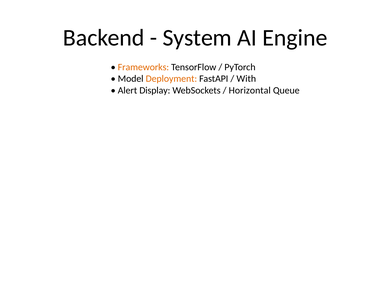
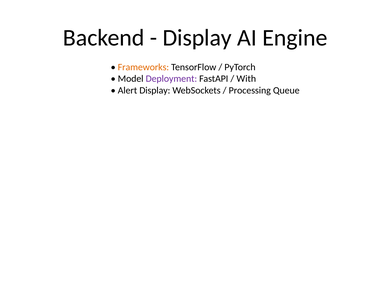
System: System -> Display (197, 38)
Deployment colour: orange -> purple (171, 79)
Horizontal: Horizontal -> Processing (250, 91)
